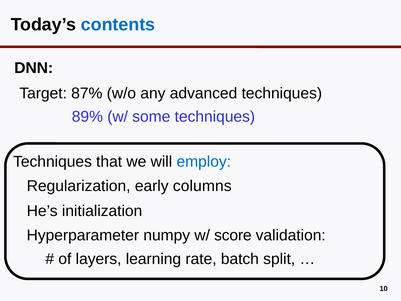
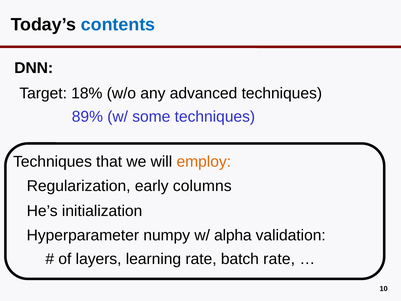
87%: 87% -> 18% (87, 93)
employ colour: blue -> orange (204, 161)
score: score -> alpha (233, 235)
batch split: split -> rate (279, 259)
